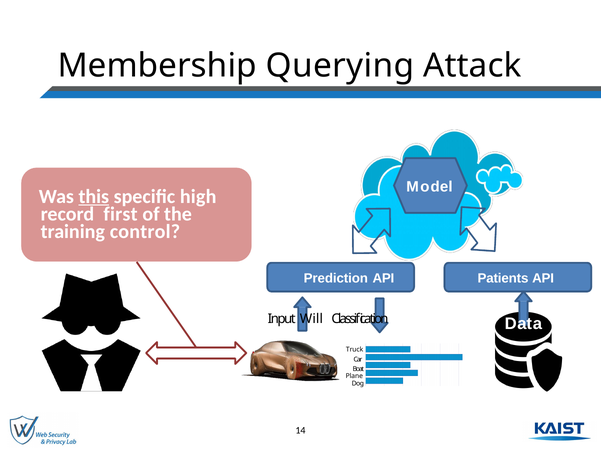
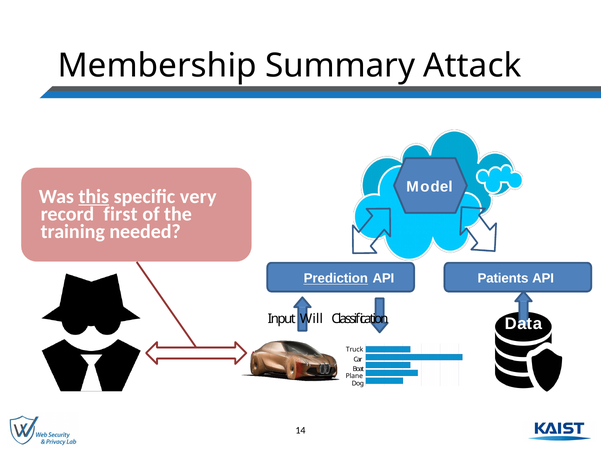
Querying: Querying -> Summary (340, 66)
high: high -> very (198, 196)
control: control -> needed (145, 231)
Prediction underline: none -> present (336, 278)
